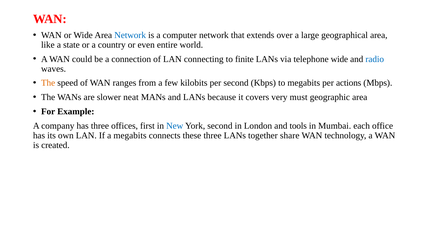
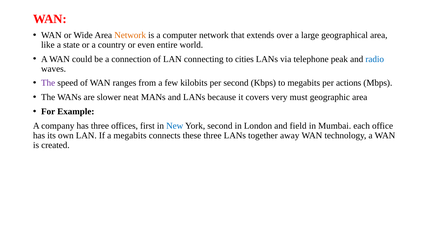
Network colour: blue -> orange (130, 35)
finite: finite -> cities (244, 59)
telephone wide: wide -> peak (339, 59)
The colour: orange -> purple (48, 83)
tools: tools -> field (298, 126)
share: share -> away (290, 136)
